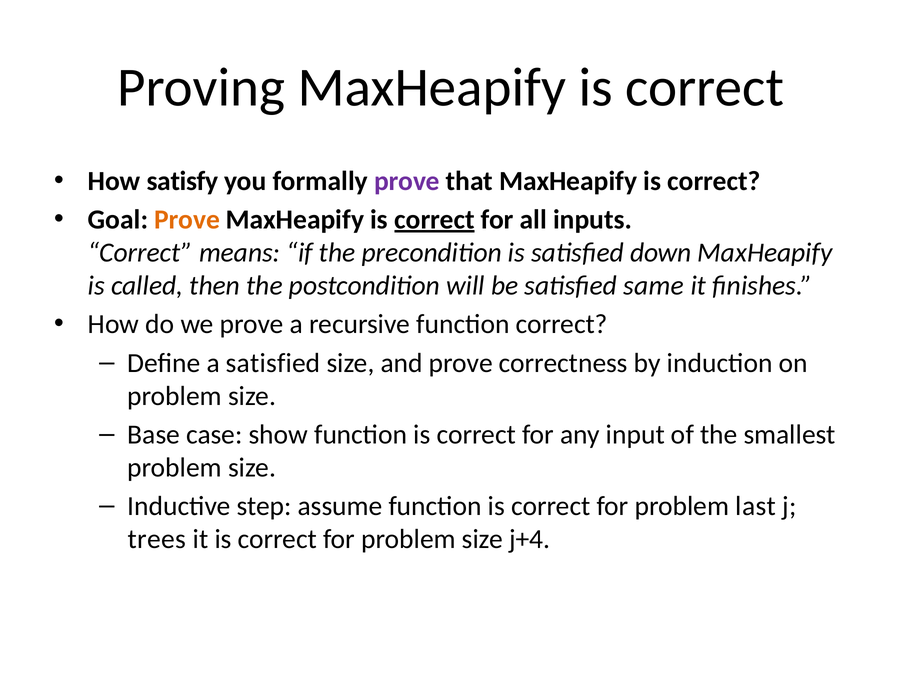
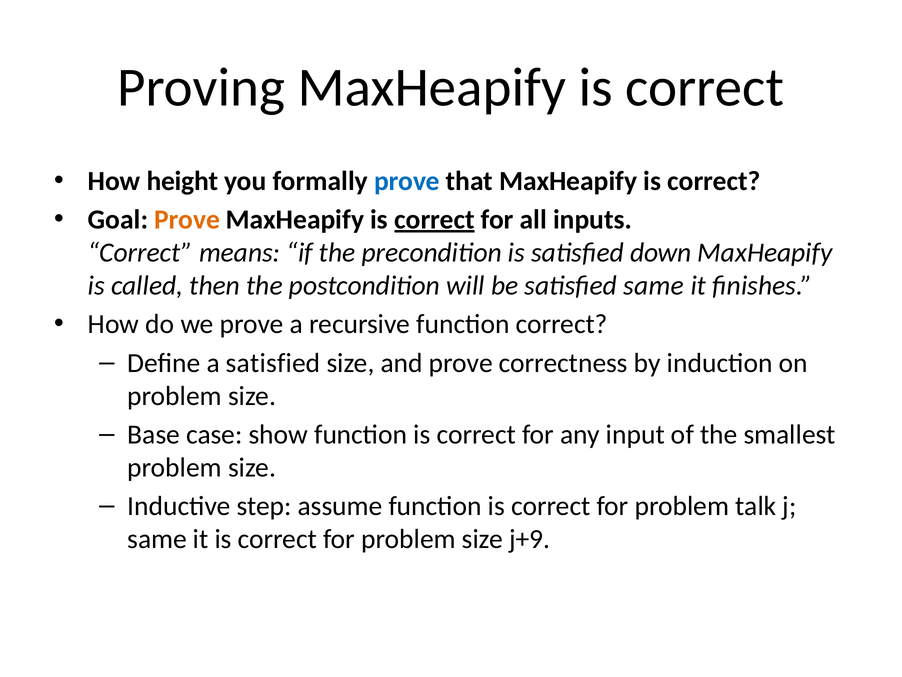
satisfy: satisfy -> height (182, 181)
prove colour: purple -> blue (407, 181)
last: last -> talk (756, 506)
trees: trees -> same (157, 539)
j+4: j+4 -> j+9 (530, 539)
